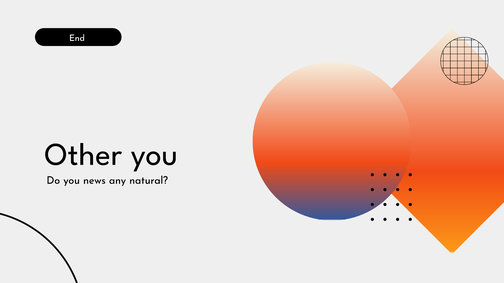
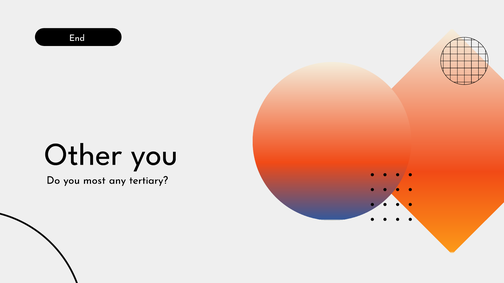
news: news -> most (94, 181)
natural: natural -> tertiary (149, 181)
